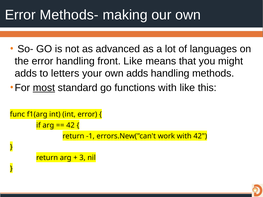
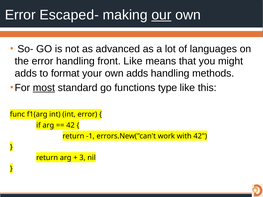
Methods-: Methods- -> Escaped- (69, 15)
our underline: none -> present (161, 15)
letters: letters -> format (65, 73)
functions with: with -> type (168, 88)
